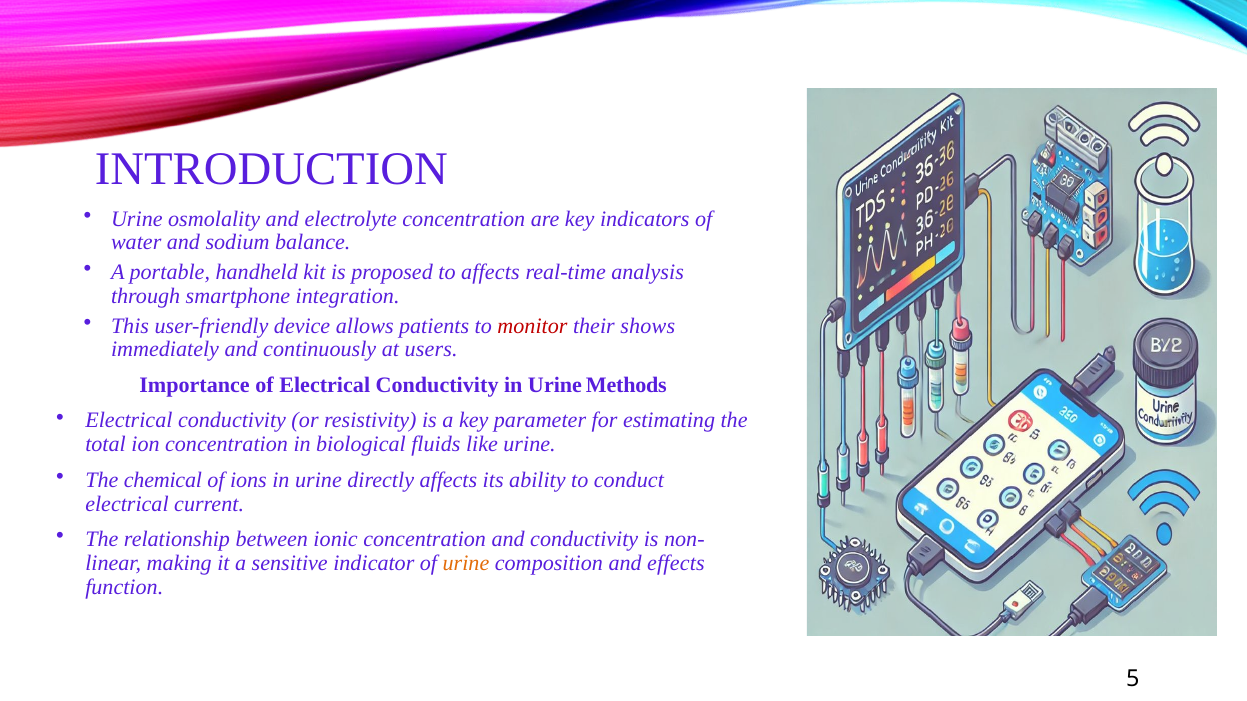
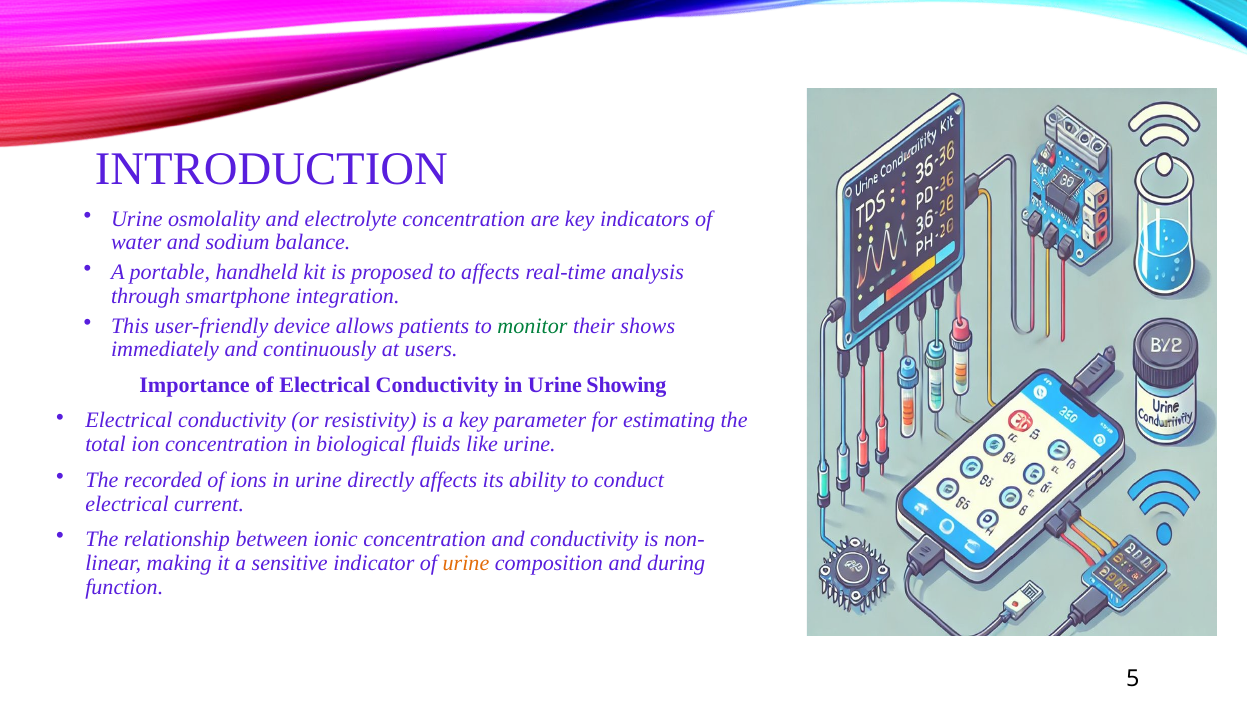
monitor colour: red -> green (532, 326)
Methods: Methods -> Showing (626, 385)
chemical: chemical -> recorded (163, 480)
effects: effects -> during (676, 564)
